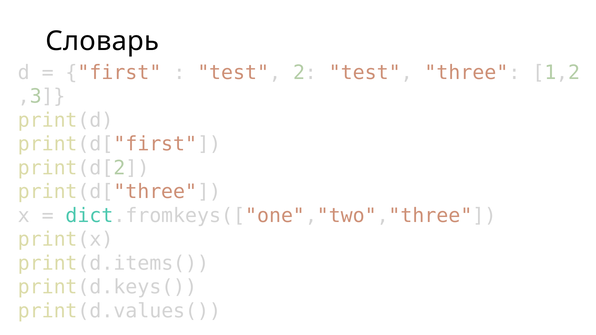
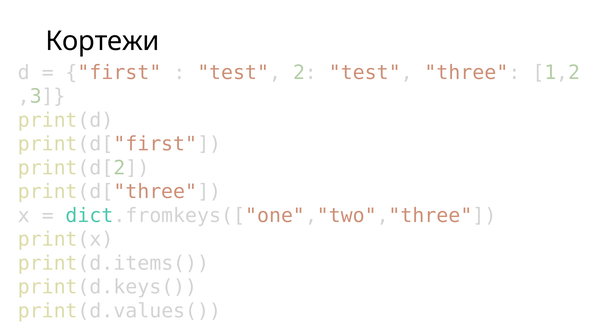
Словарь: Словарь -> Кортежи (102, 41)
